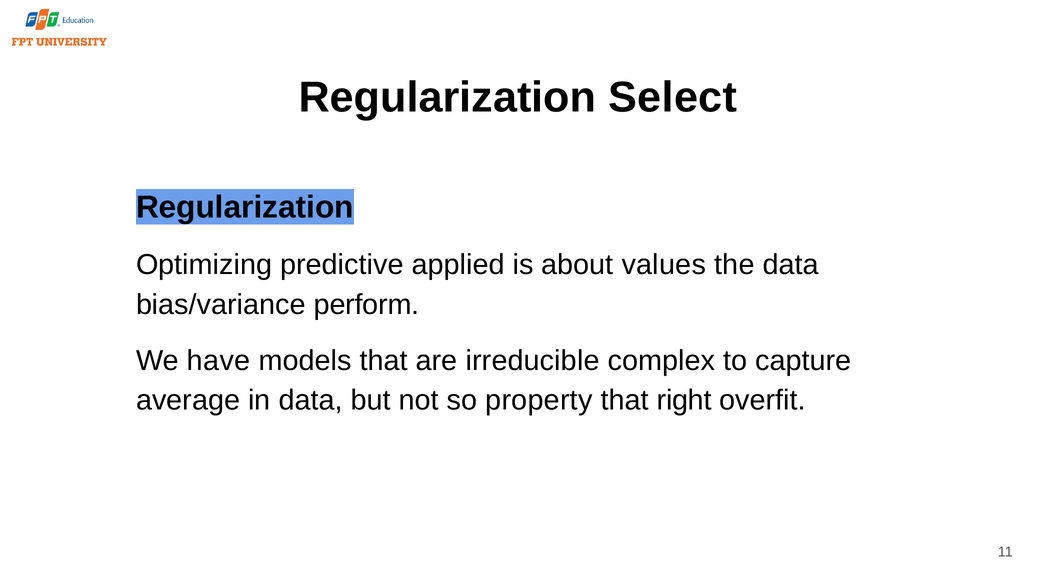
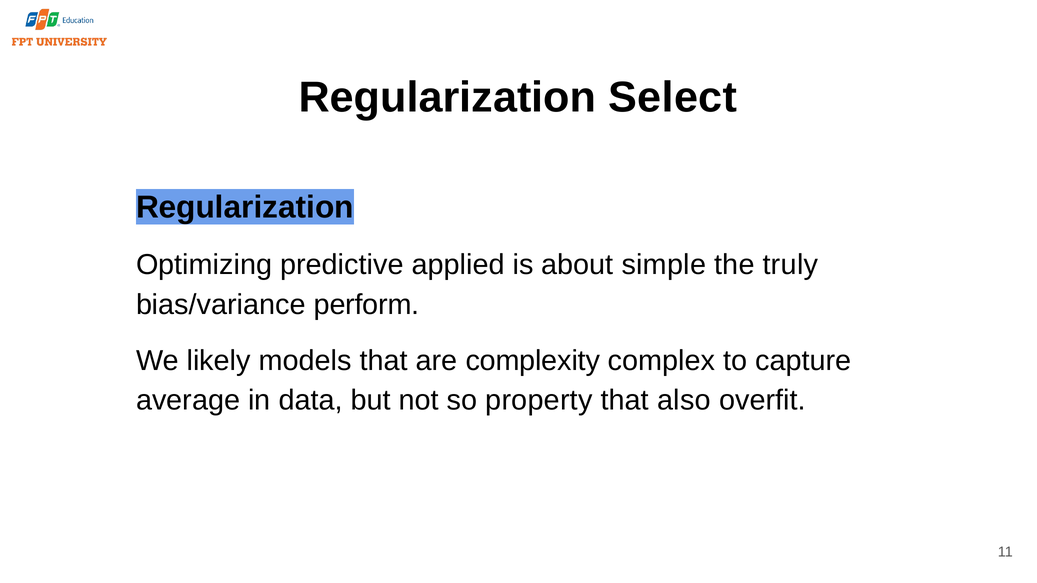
values: values -> simple (664, 265)
the data: data -> truly (790, 265)
have: have -> likely (219, 361)
irreducible: irreducible -> complexity (533, 361)
right: right -> also (684, 401)
